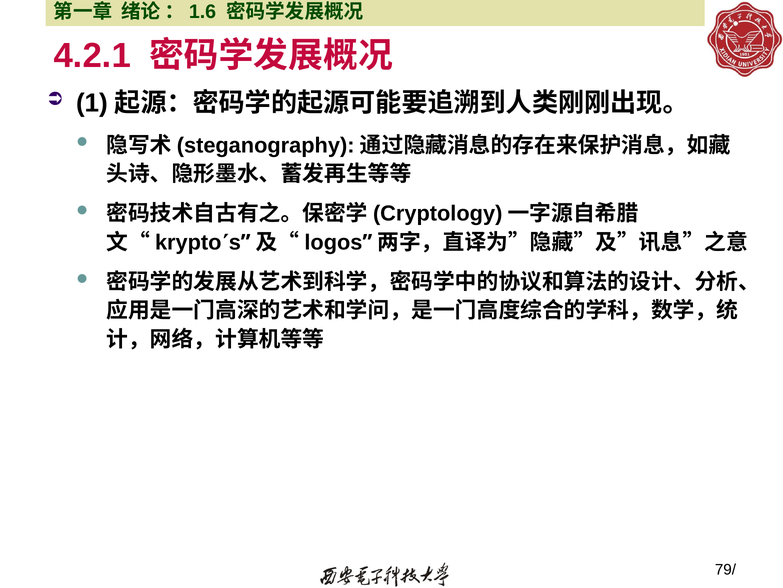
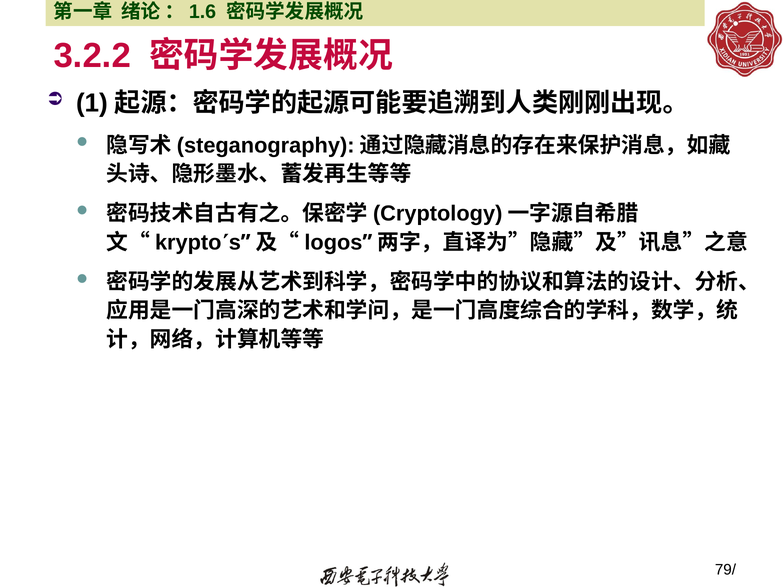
4.2.1: 4.2.1 -> 3.2.2 (92, 56)
